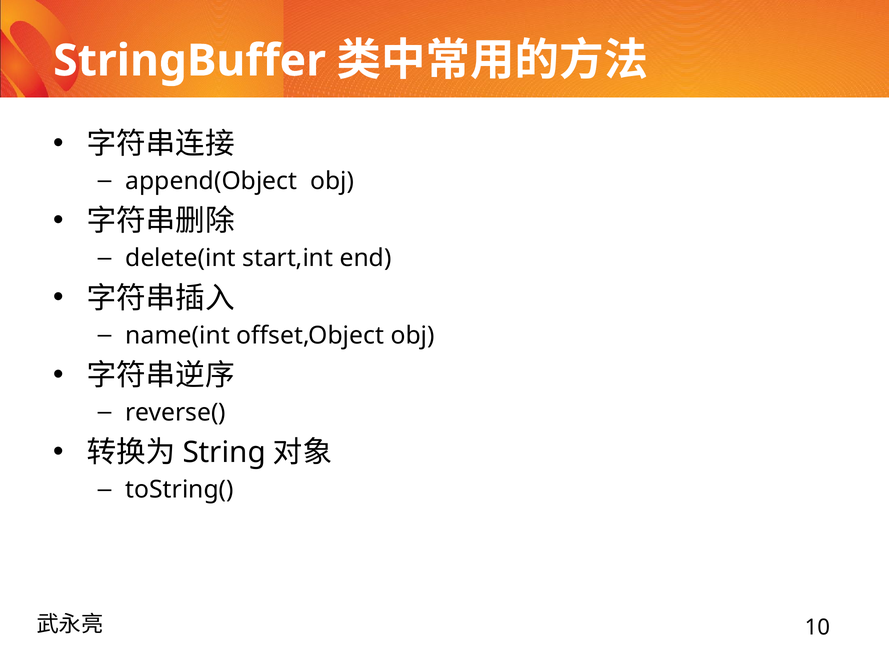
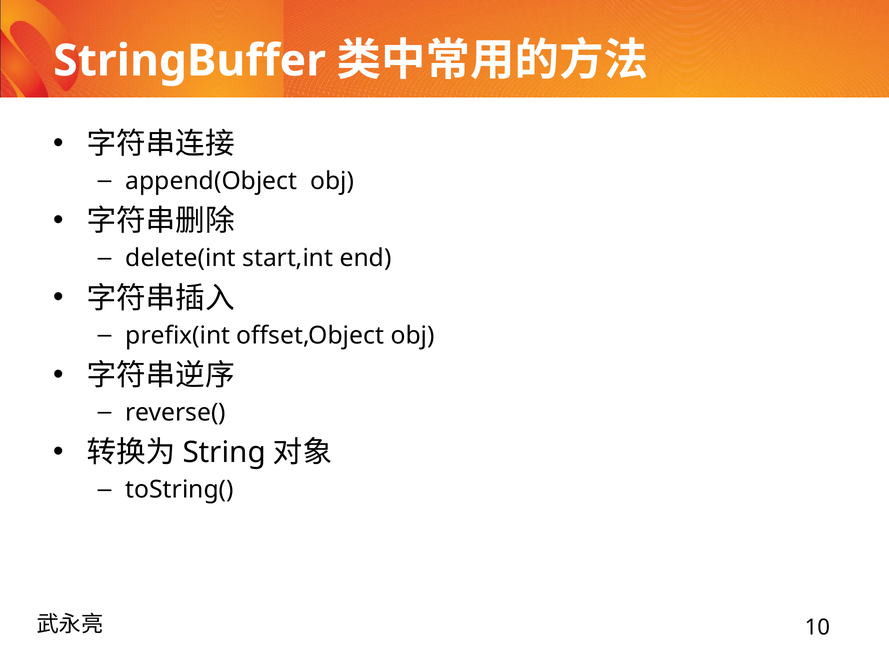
name(int: name(int -> prefix(int (178, 336)
